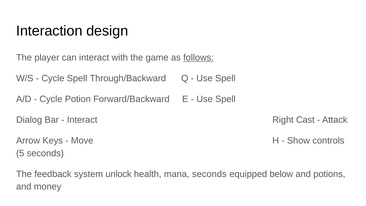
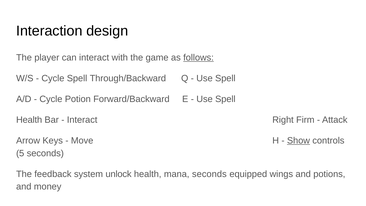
Dialog: Dialog -> Health (29, 120)
Cast: Cast -> Firm (305, 120)
Show underline: none -> present (298, 141)
below: below -> wings (281, 174)
